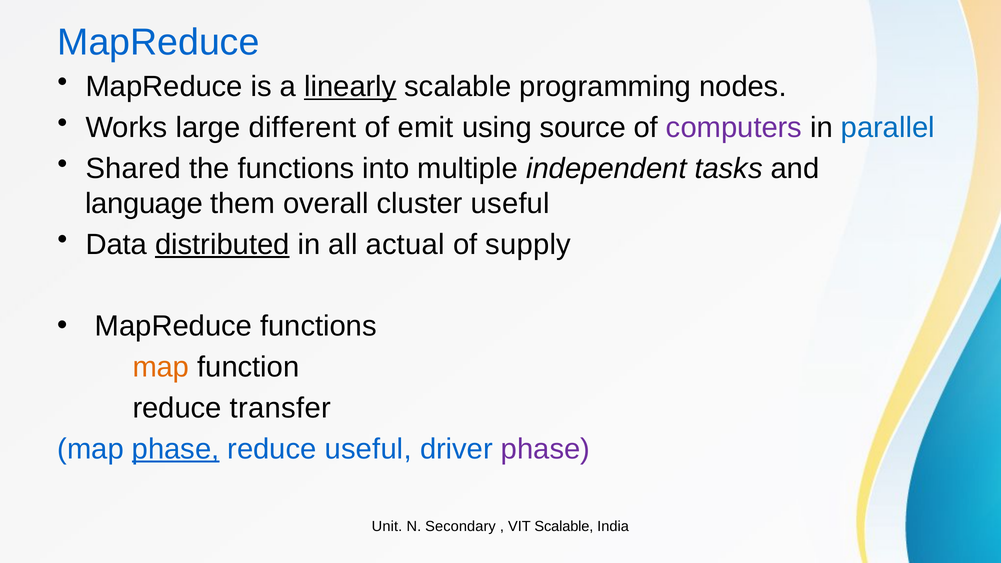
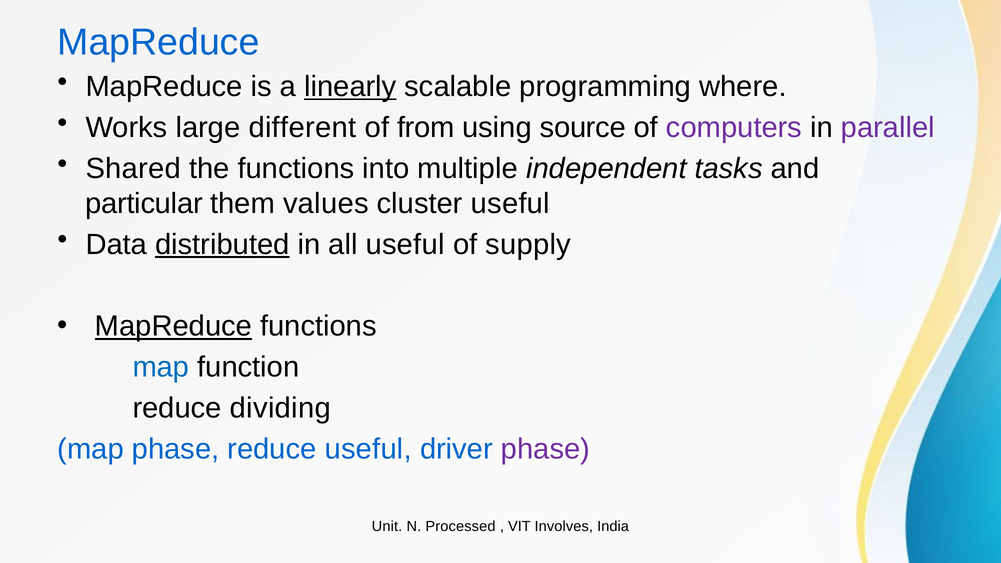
nodes: nodes -> where (743, 87)
emit: emit -> from (426, 128)
parallel colour: blue -> purple (888, 128)
language: language -> particular (144, 204)
overall: overall -> values (326, 204)
all actual: actual -> useful (405, 245)
MapReduce underline: none -> present (174, 326)
map colour: orange -> blue (161, 367)
transfer: transfer -> dividing (280, 408)
phase underline: present -> none (176, 449)
Secondary: Secondary -> Processed (460, 526)
VIT Scalable: Scalable -> Involves (564, 526)
